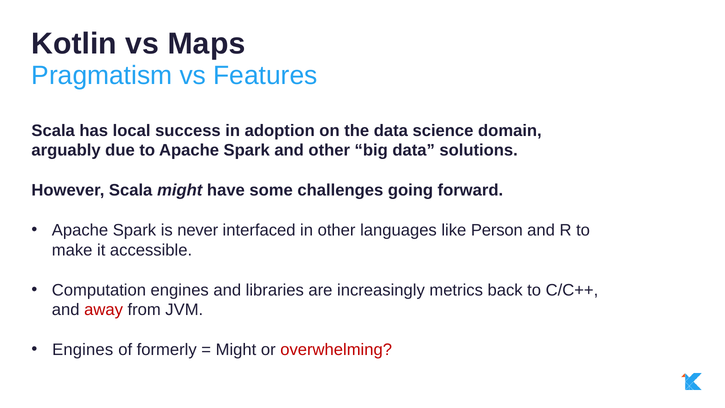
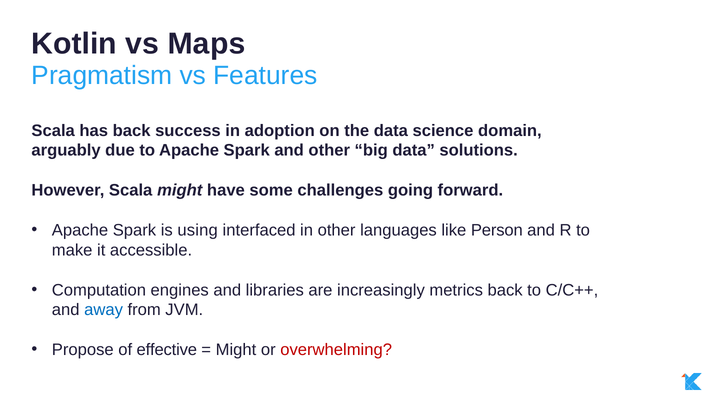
has local: local -> back (132, 130)
never: never -> using (198, 230)
away colour: red -> blue (104, 310)
Engines: Engines -> Propose (83, 350)
formerly: formerly -> effective (167, 350)
